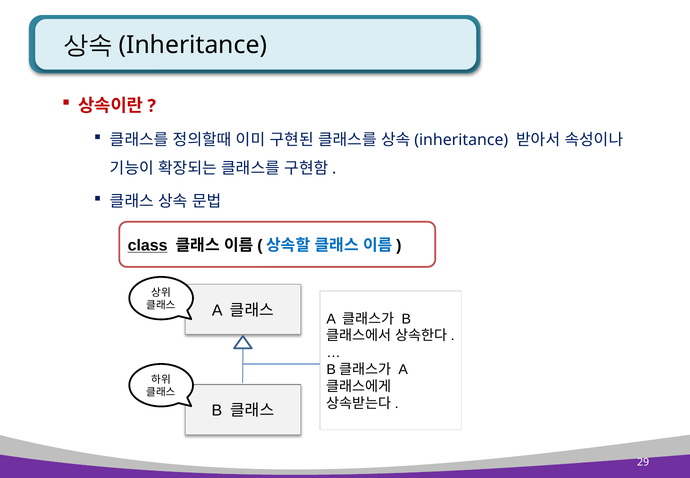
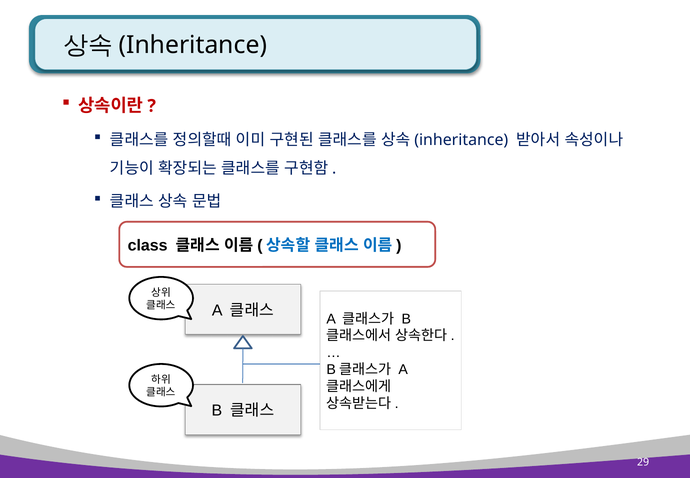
class underline: present -> none (148, 245)
